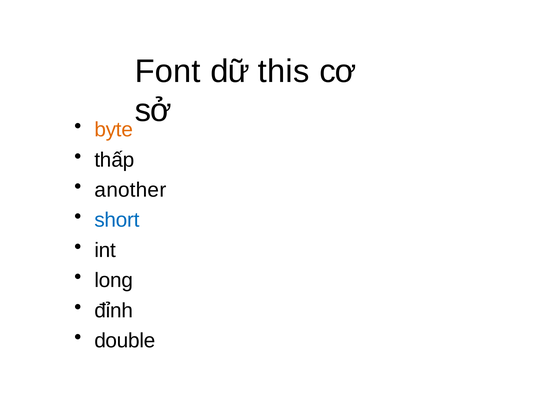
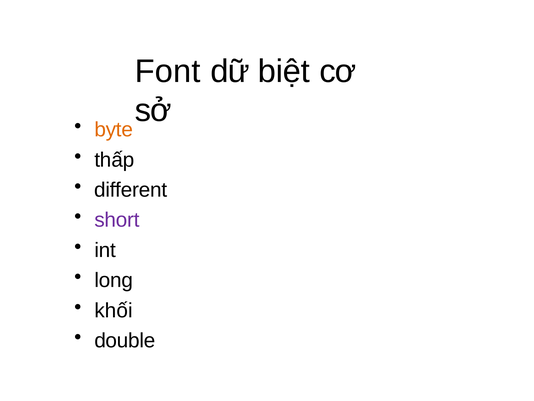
this: this -> biệt (284, 71)
another: another -> different (131, 190)
short colour: blue -> purple (117, 220)
đỉnh: đỉnh -> khối (114, 310)
